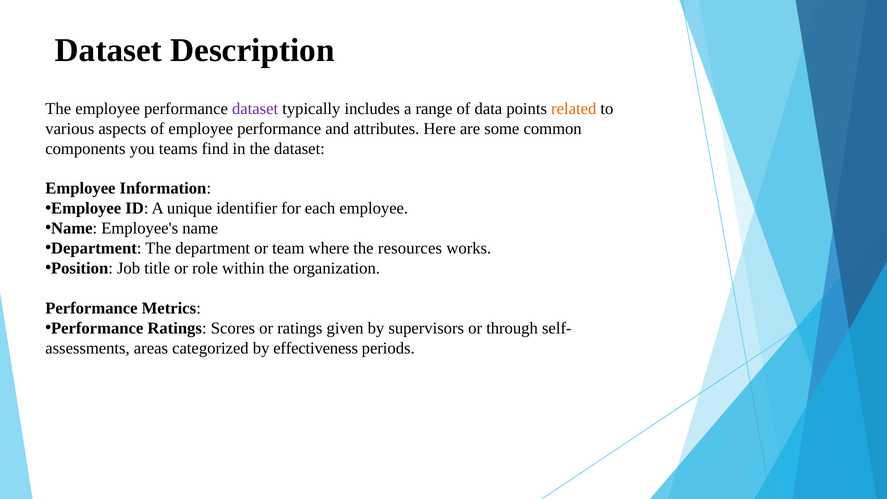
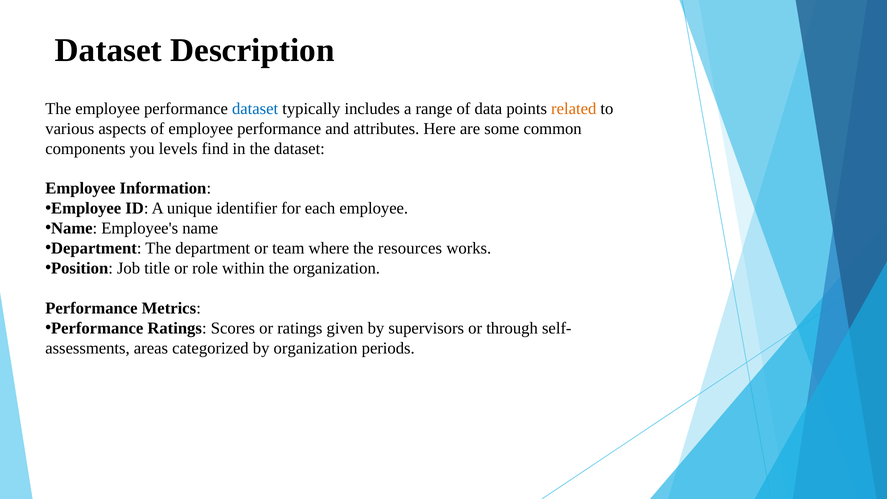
dataset colour: purple -> blue (255, 109)
teams: teams -> levels (178, 149)
by effectiveness: effectiveness -> organization (316, 348)
